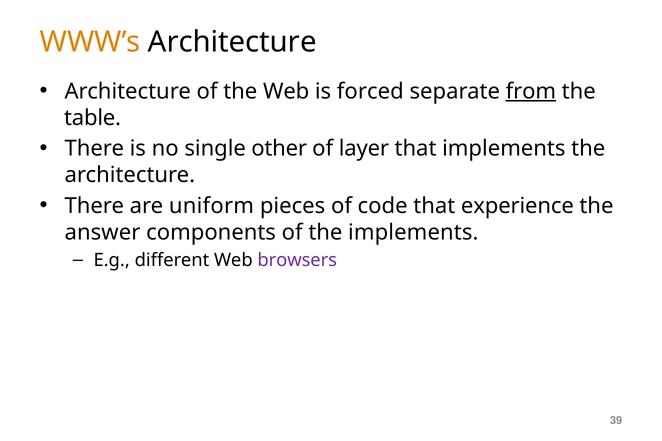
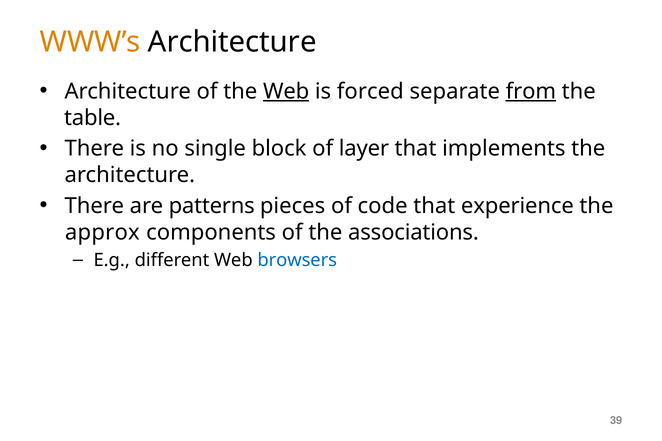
Web underline: none -> present (286, 91)
other: other -> block (279, 149)
uniform: uniform -> patterns (212, 206)
answer: answer -> approx (102, 233)
the implements: implements -> associations (413, 233)
browsers colour: purple -> blue (297, 260)
